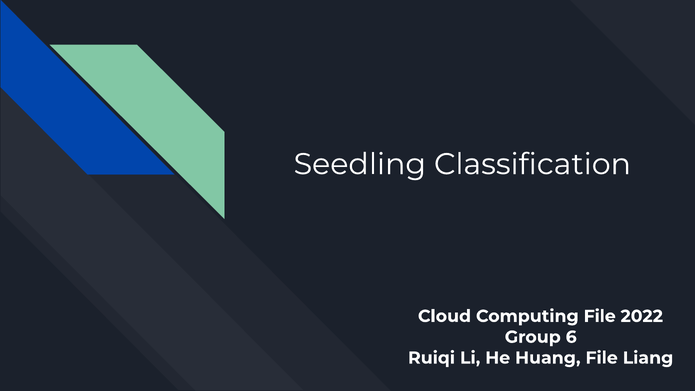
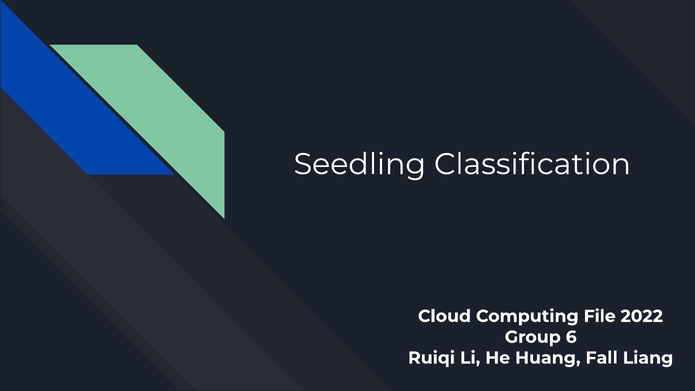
Huang File: File -> Fall (602, 358)
